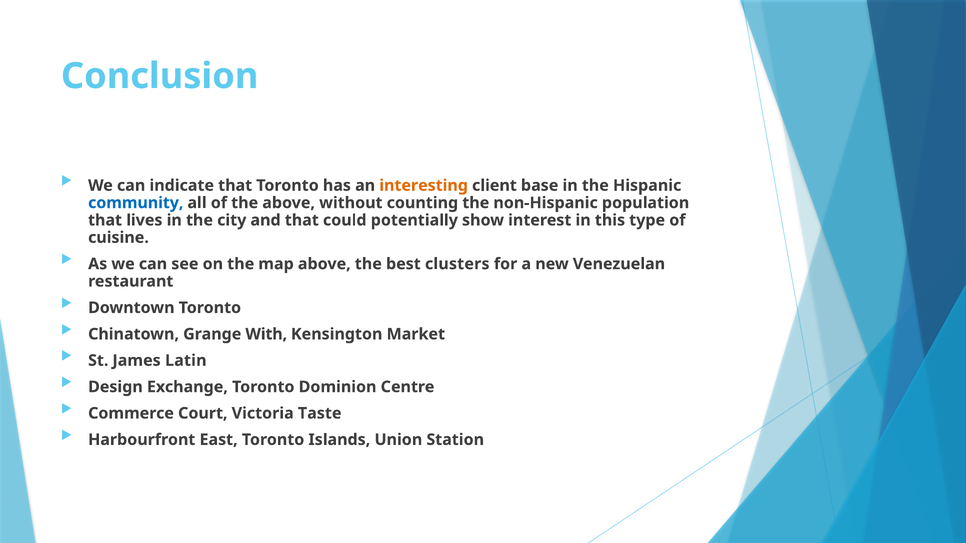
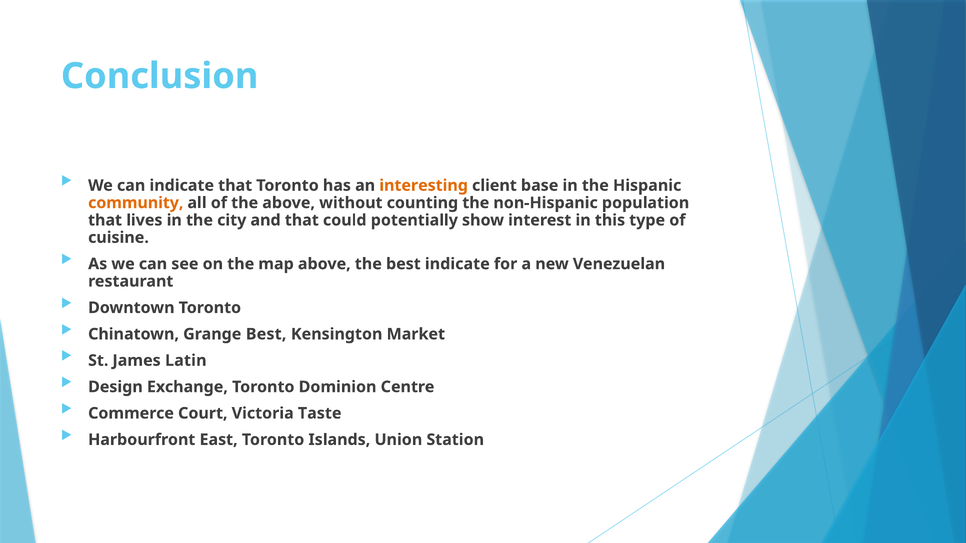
community colour: blue -> orange (136, 203)
best clusters: clusters -> indicate (457, 264)
Grange With: With -> Best (266, 334)
